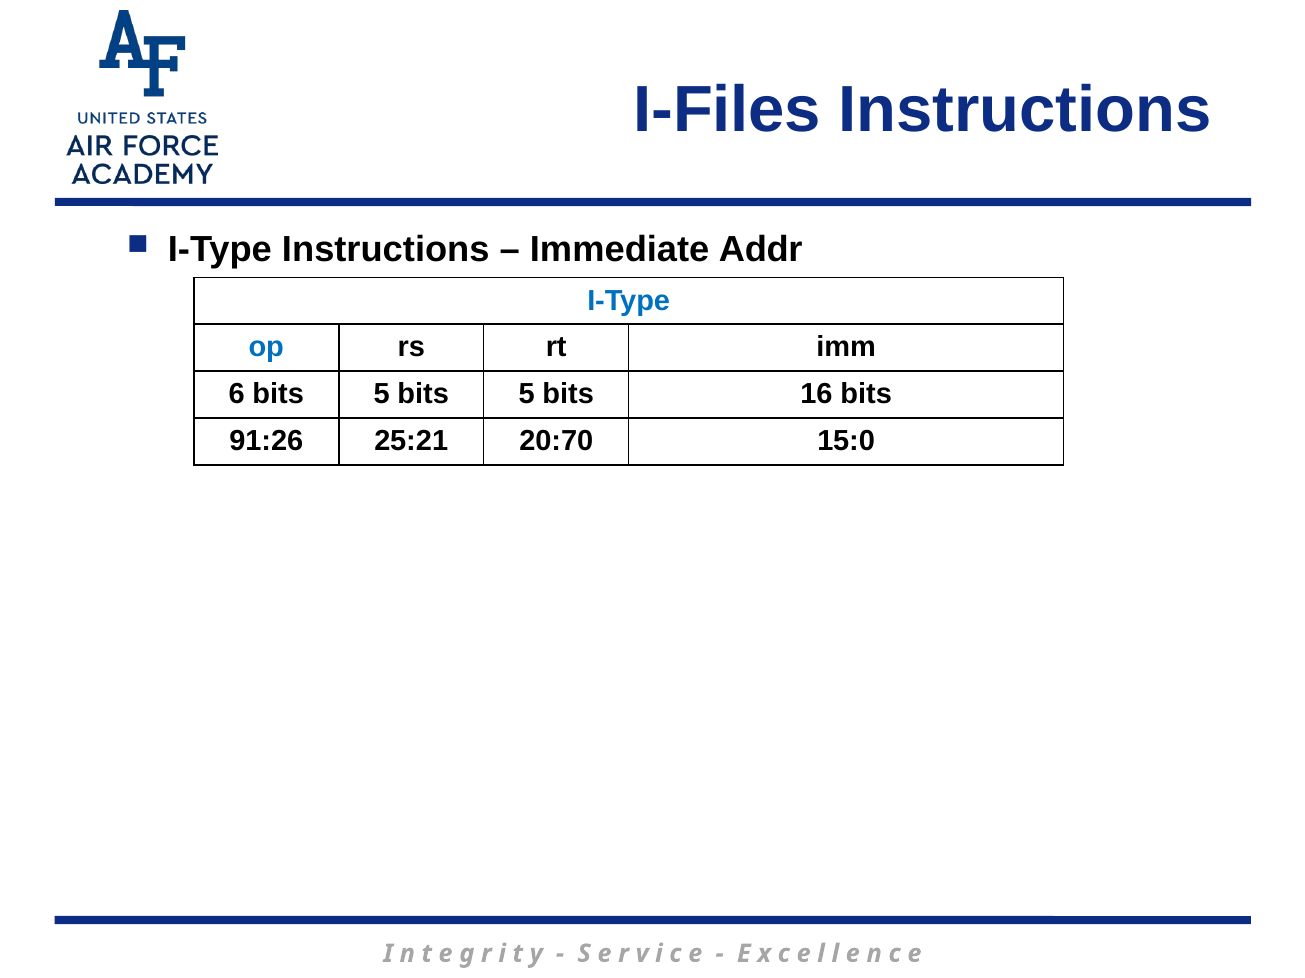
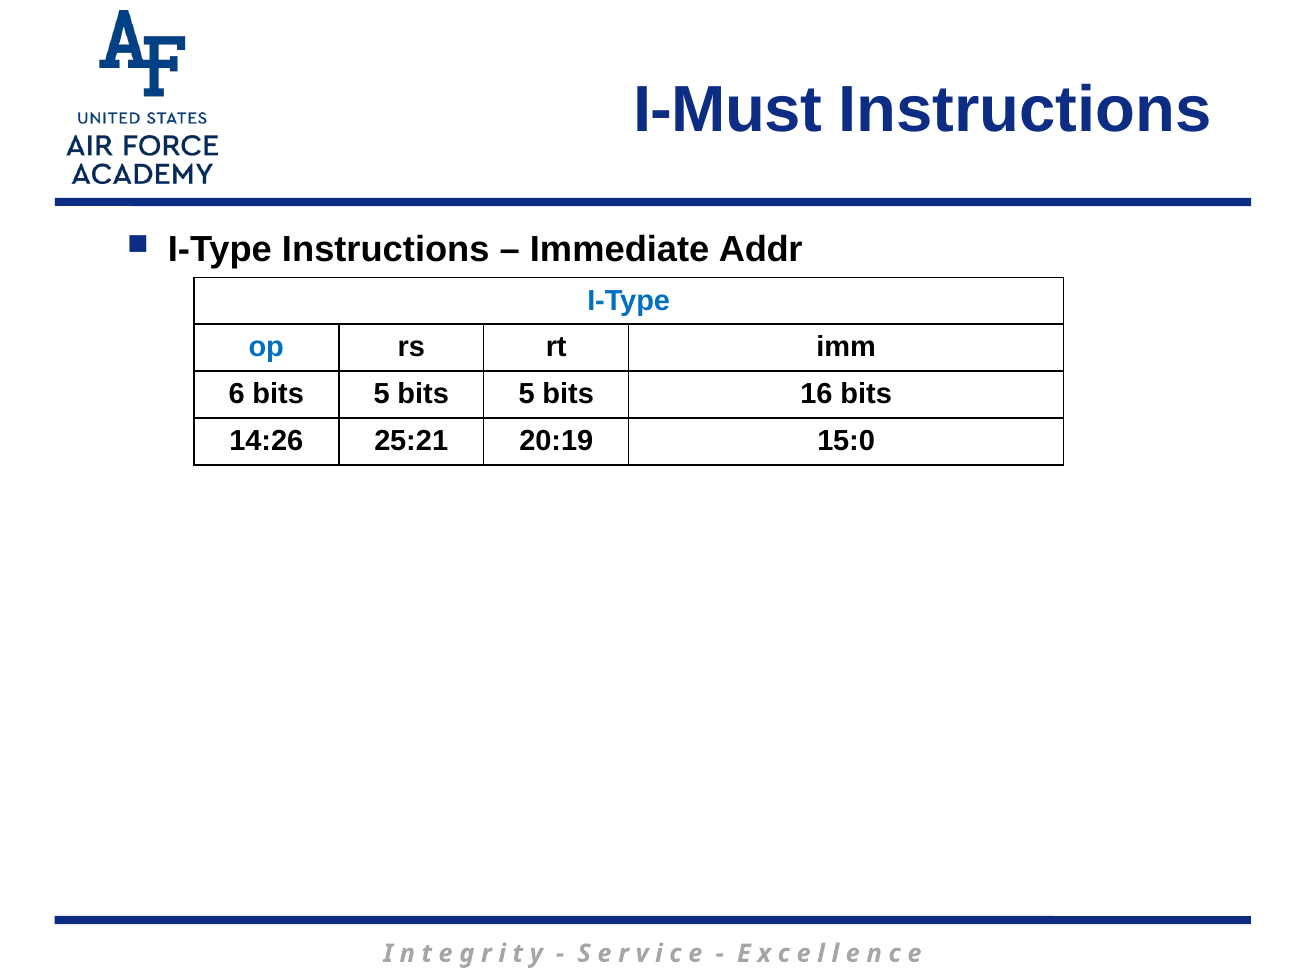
I-Files: I-Files -> I-Must (727, 110)
91:26: 91:26 -> 14:26 (266, 441)
20:70: 20:70 -> 20:19 (556, 441)
